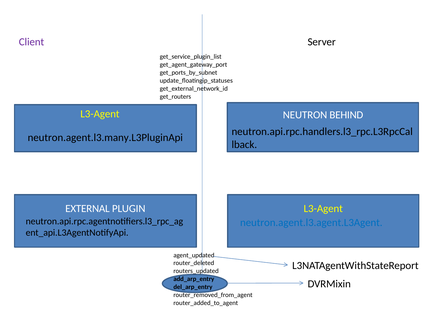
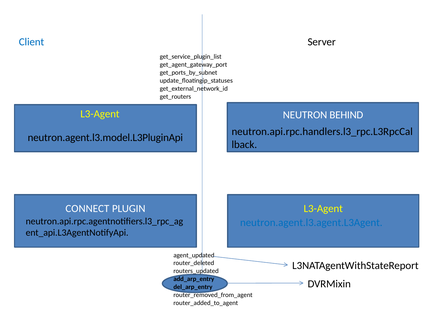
Client colour: purple -> blue (32, 42)
neutron.agent.l3.many.L3PluginApi: neutron.agent.l3.many.L3PluginApi -> neutron.agent.l3.model.L3PluginApi (105, 137)
EXTERNAL: EXTERNAL -> CONNECT (87, 208)
